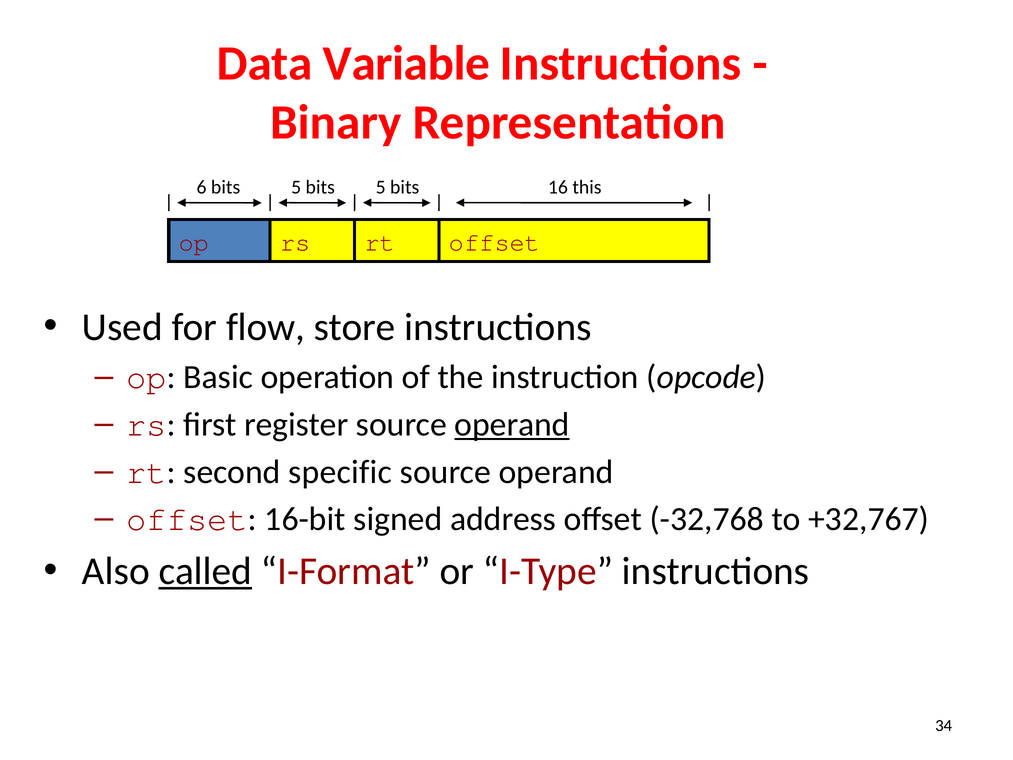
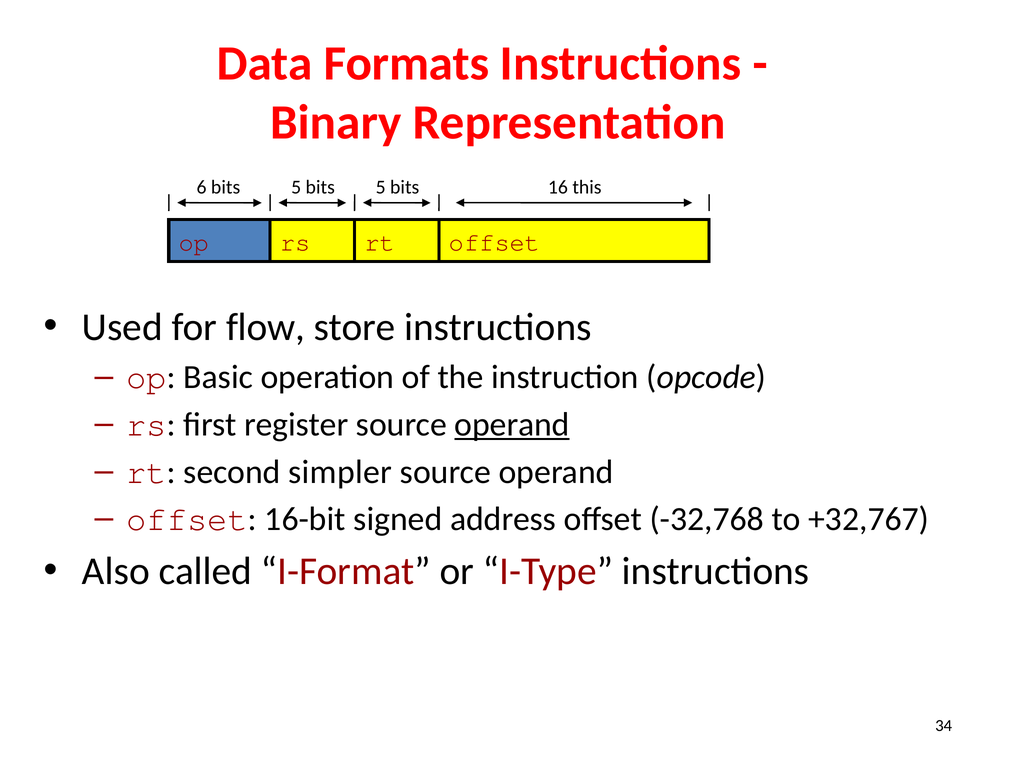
Variable: Variable -> Formats (406, 63)
specific: specific -> simpler (340, 472)
called underline: present -> none (205, 571)
